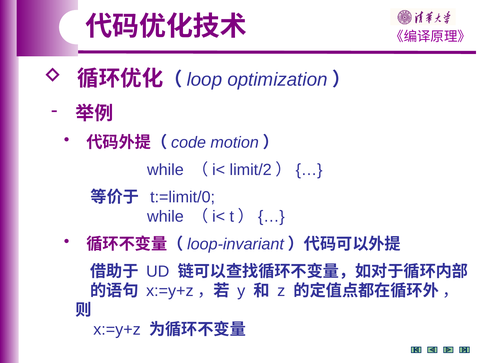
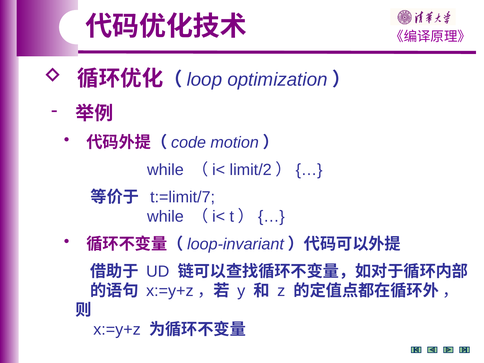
t:=limit/0: t:=limit/0 -> t:=limit/7 (183, 197)
